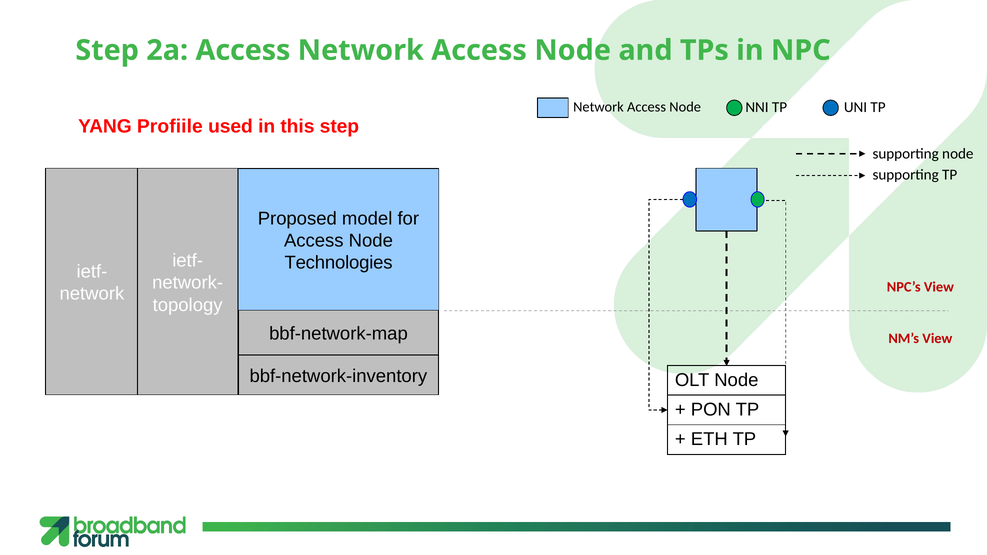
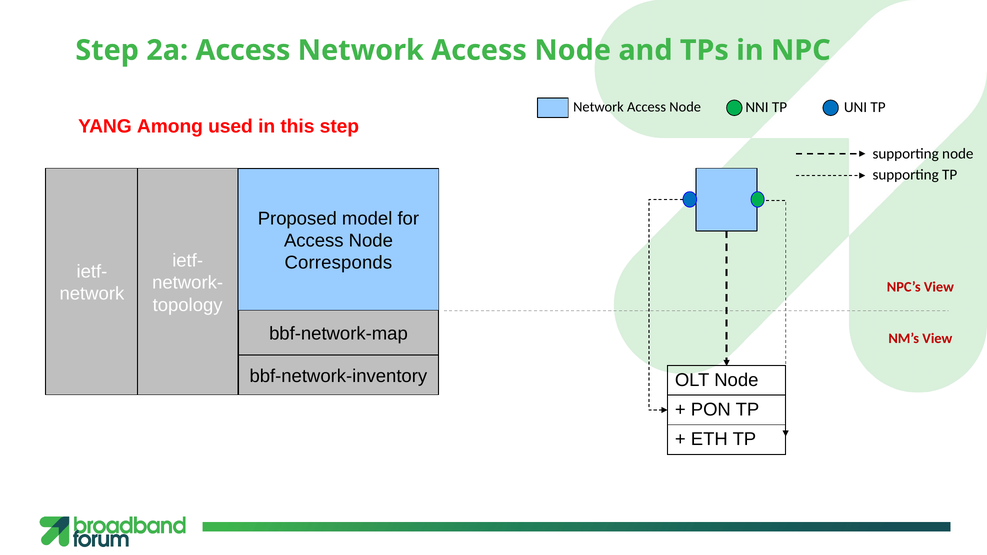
Profiile: Profiile -> Among (170, 126)
Technologies: Technologies -> Corresponds (338, 263)
